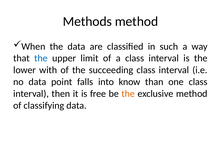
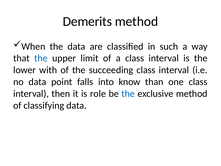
Methods: Methods -> Demerits (87, 21)
free: free -> role (98, 94)
the colour: orange -> blue (128, 94)
